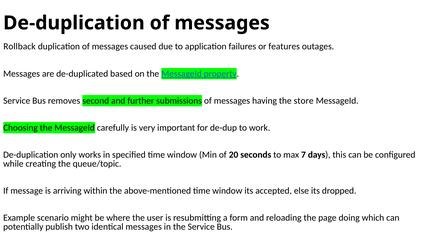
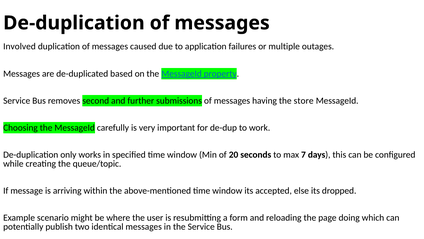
Rollback: Rollback -> Involved (19, 46)
features: features -> multiple (284, 46)
